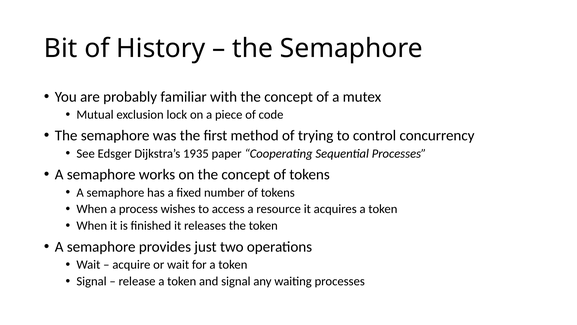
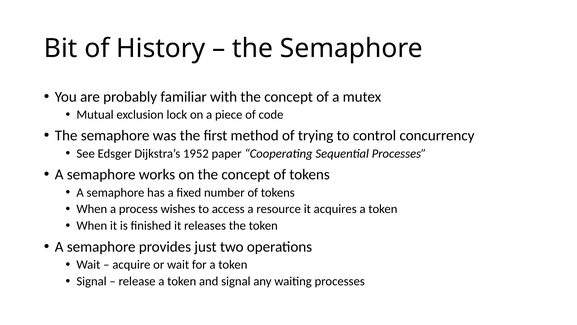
1935: 1935 -> 1952 (196, 153)
